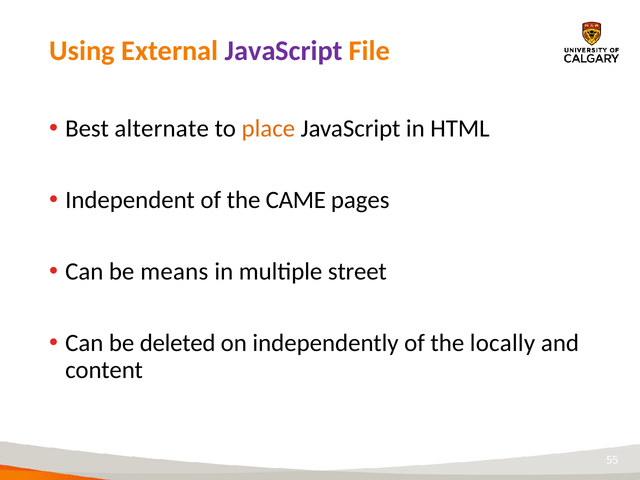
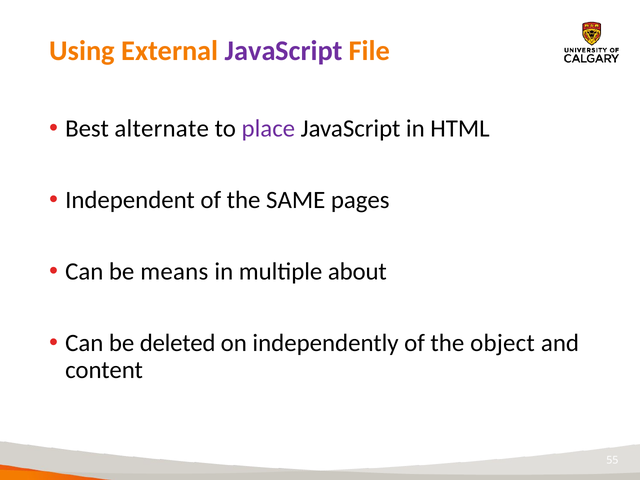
place colour: orange -> purple (268, 128)
CAME: CAME -> SAME (296, 200)
street: street -> about (357, 272)
locally: locally -> object (502, 343)
